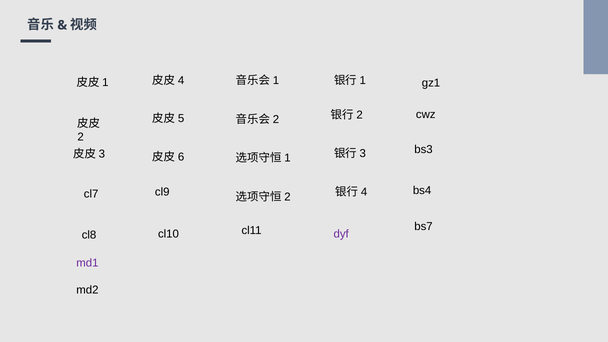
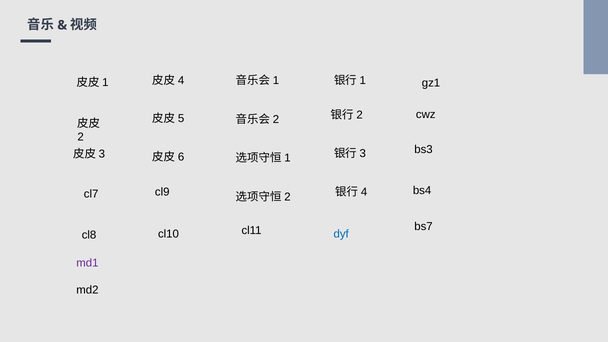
dyf colour: purple -> blue (341, 234)
